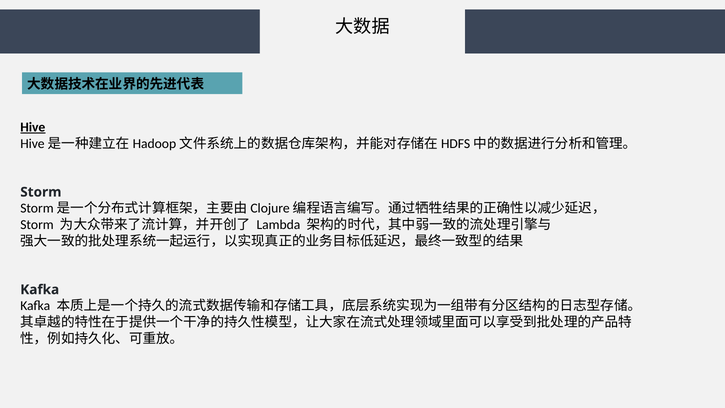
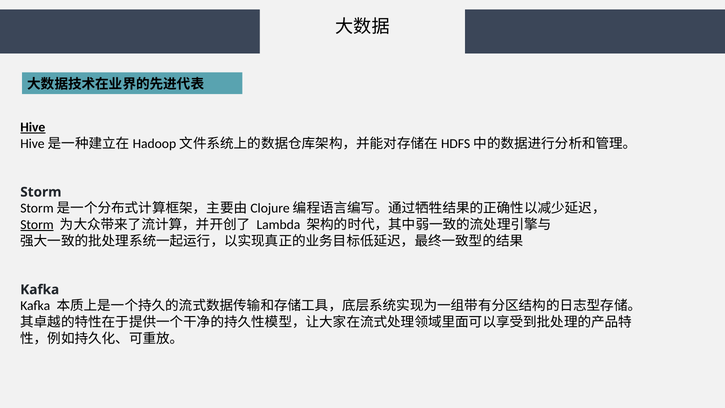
Storm underline: none -> present (37, 225)
